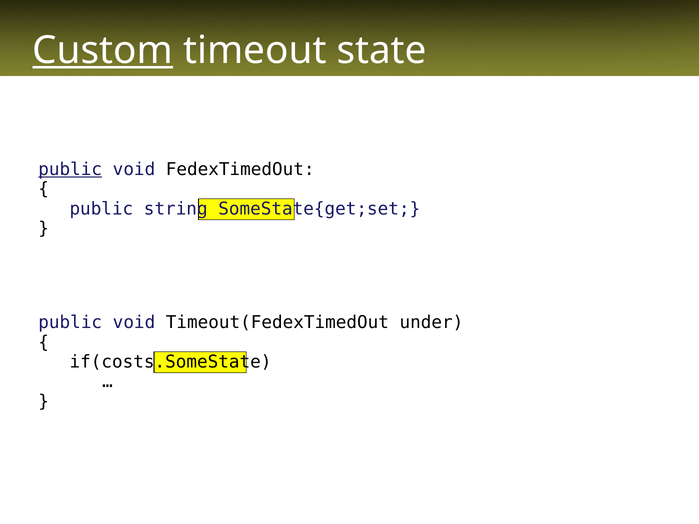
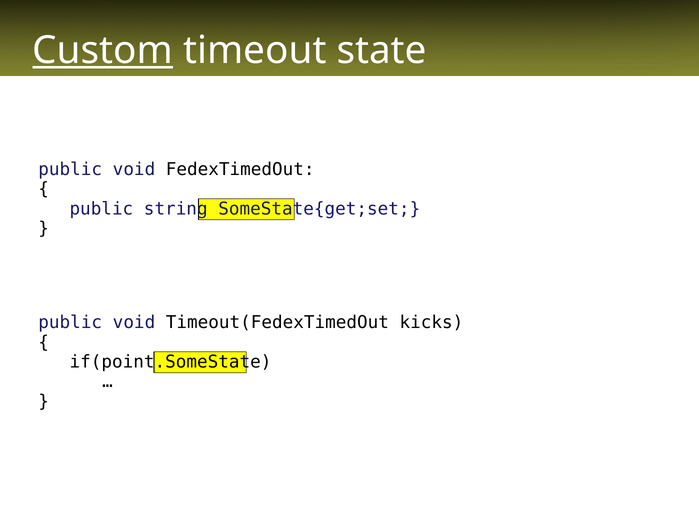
public underline: present -> none (70, 169)
under: under -> kicks (431, 323)
if(costs.SomeState: if(costs.SomeState -> if(point.SomeState (170, 362)
